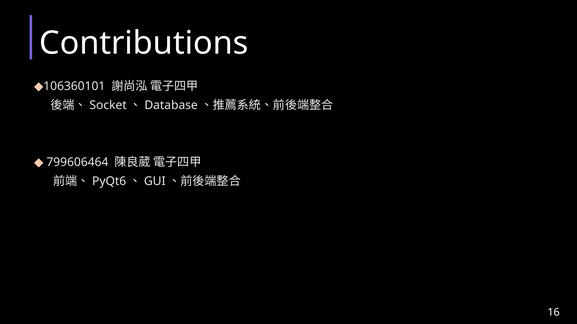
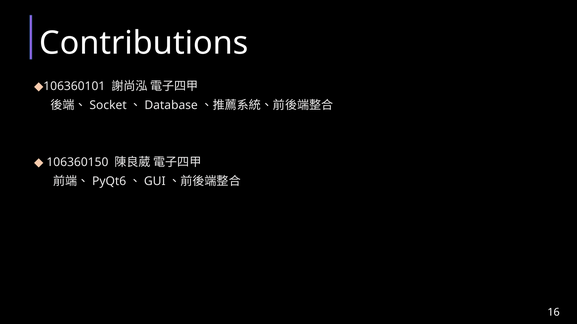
799606464: 799606464 -> 106360150 (77, 163)
